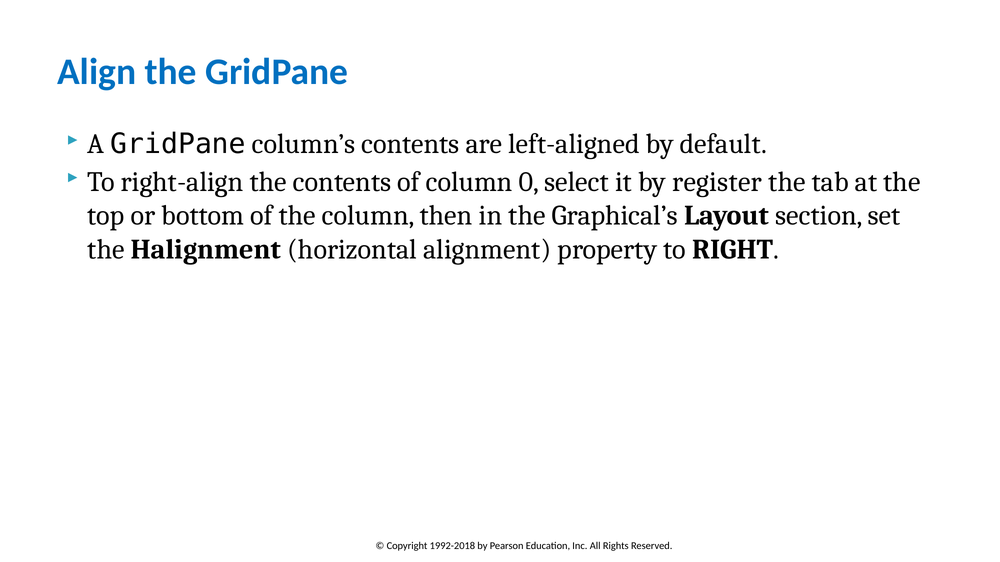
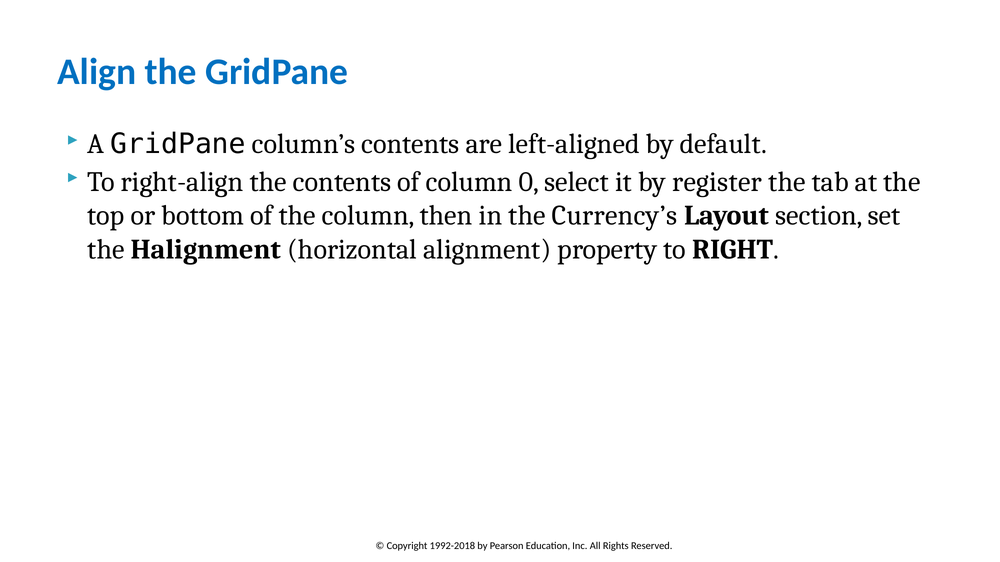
Graphical’s: Graphical’s -> Currency’s (615, 216)
